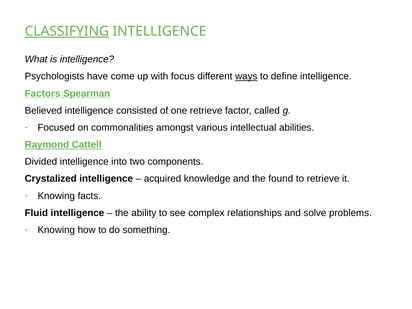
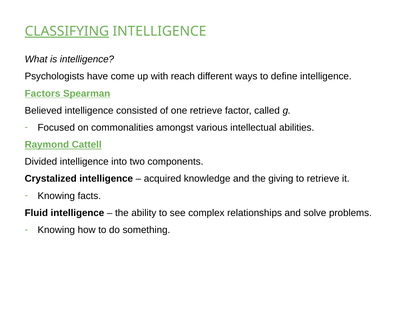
focus: focus -> reach (183, 76)
ways underline: present -> none (246, 76)
found: found -> giving (281, 179)
